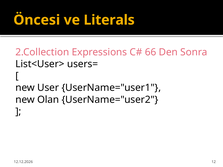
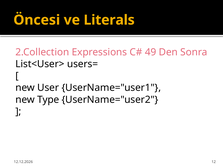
66: 66 -> 49 (151, 52)
Olan: Olan -> Type (48, 100)
